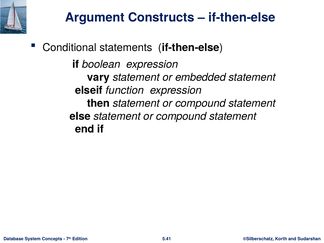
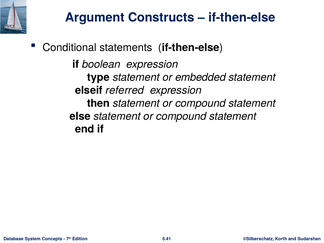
vary: vary -> type (98, 77)
function: function -> referred (125, 90)
